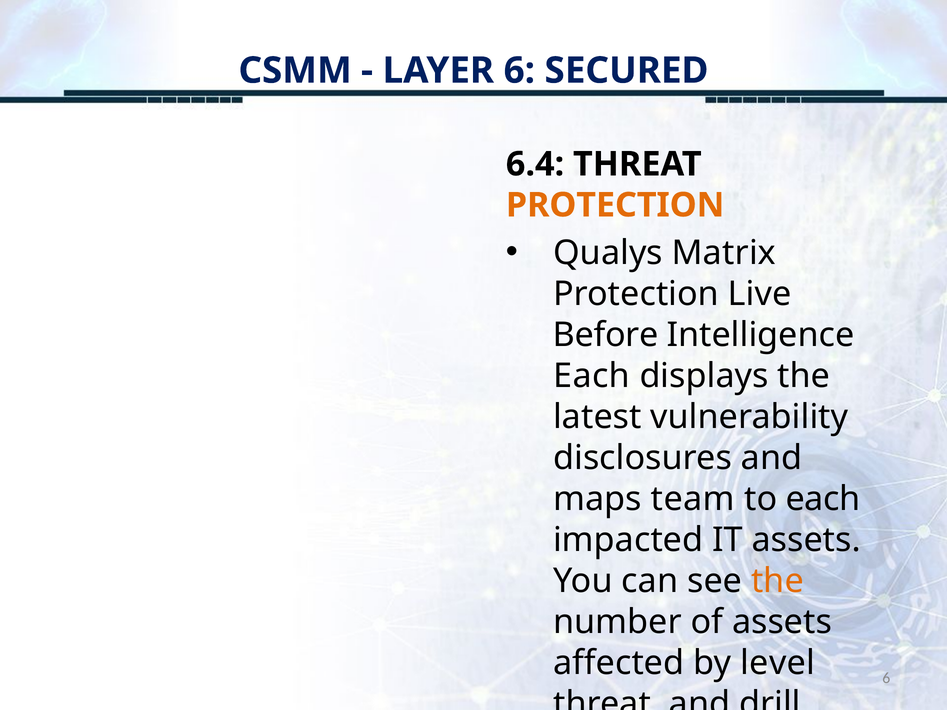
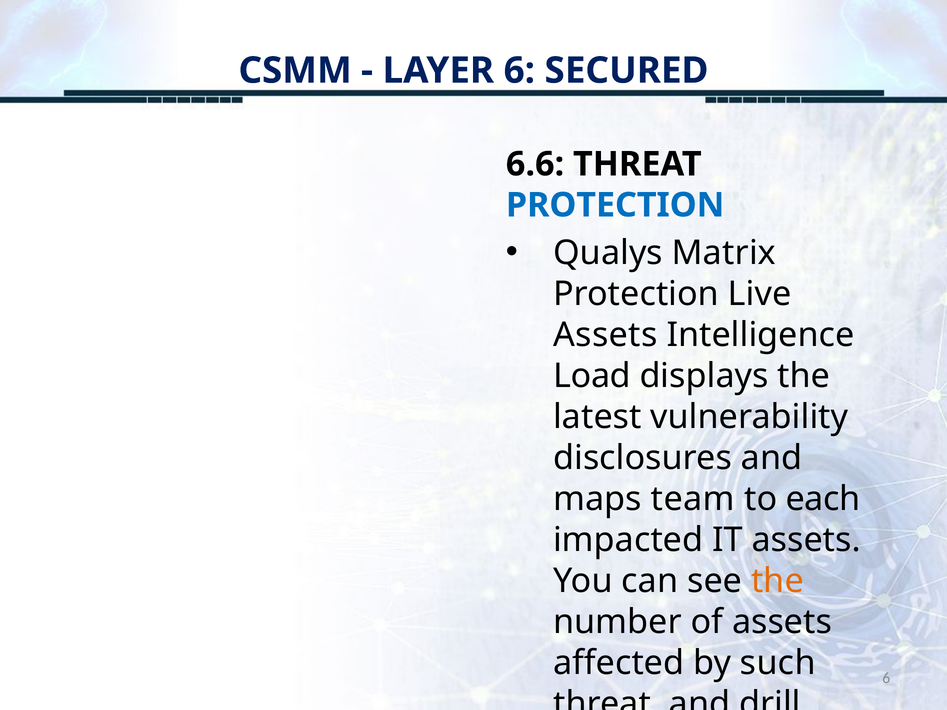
6.4: 6.4 -> 6.6 (535, 164)
PROTECTION colour: orange -> blue (615, 205)
Before: Before -> Assets (605, 335)
Each: Each -> Load (592, 376)
level: level -> such (778, 663)
